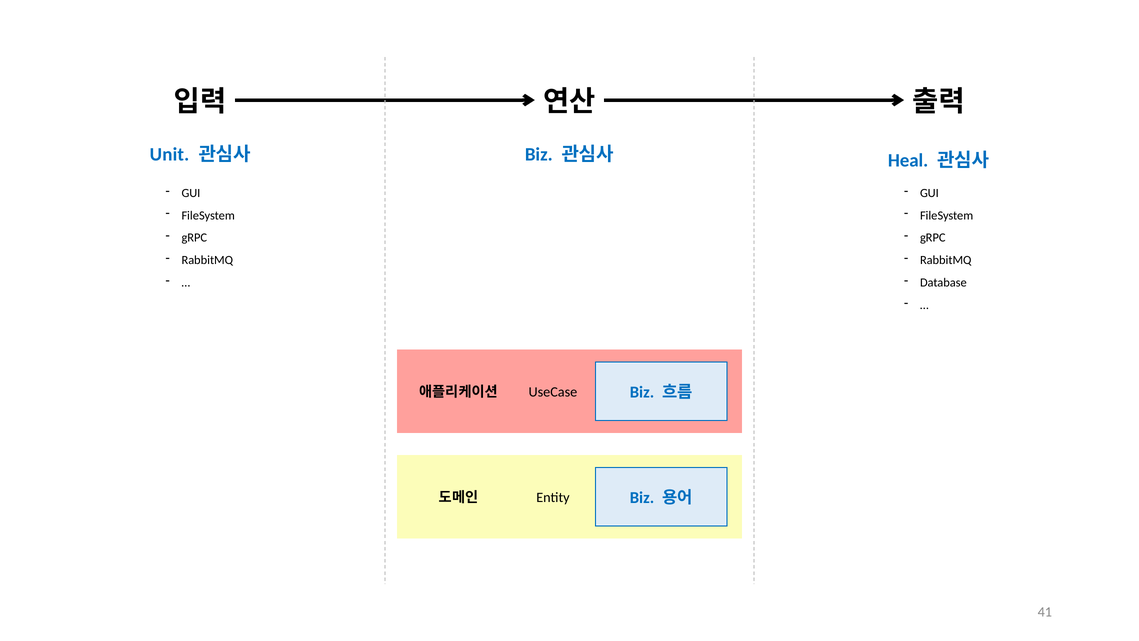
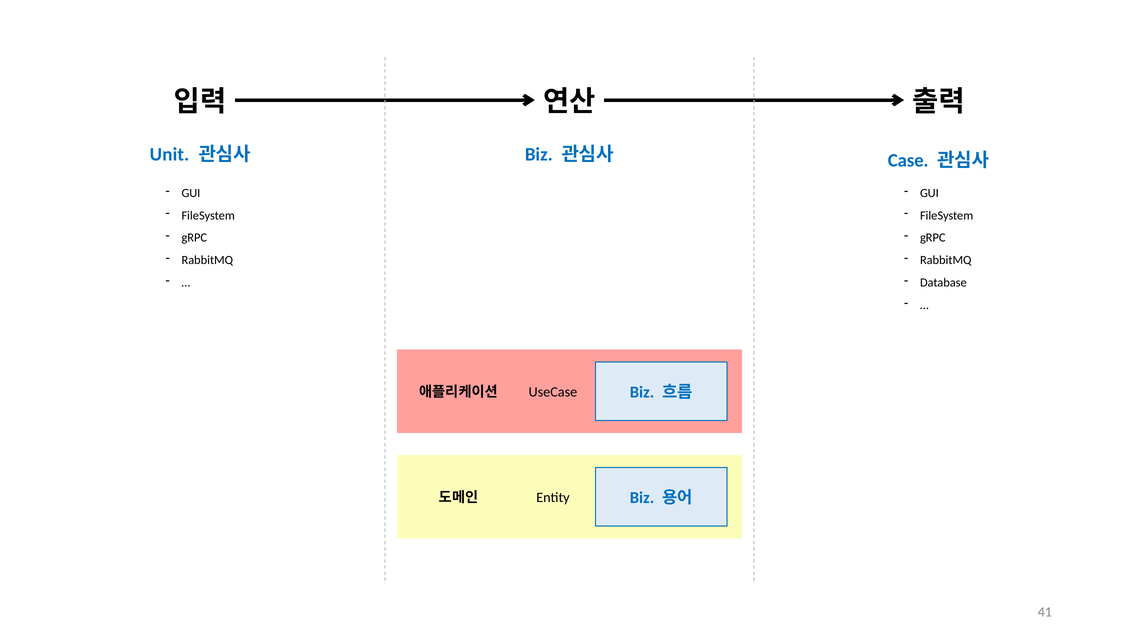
Heal: Heal -> Case (908, 160)
